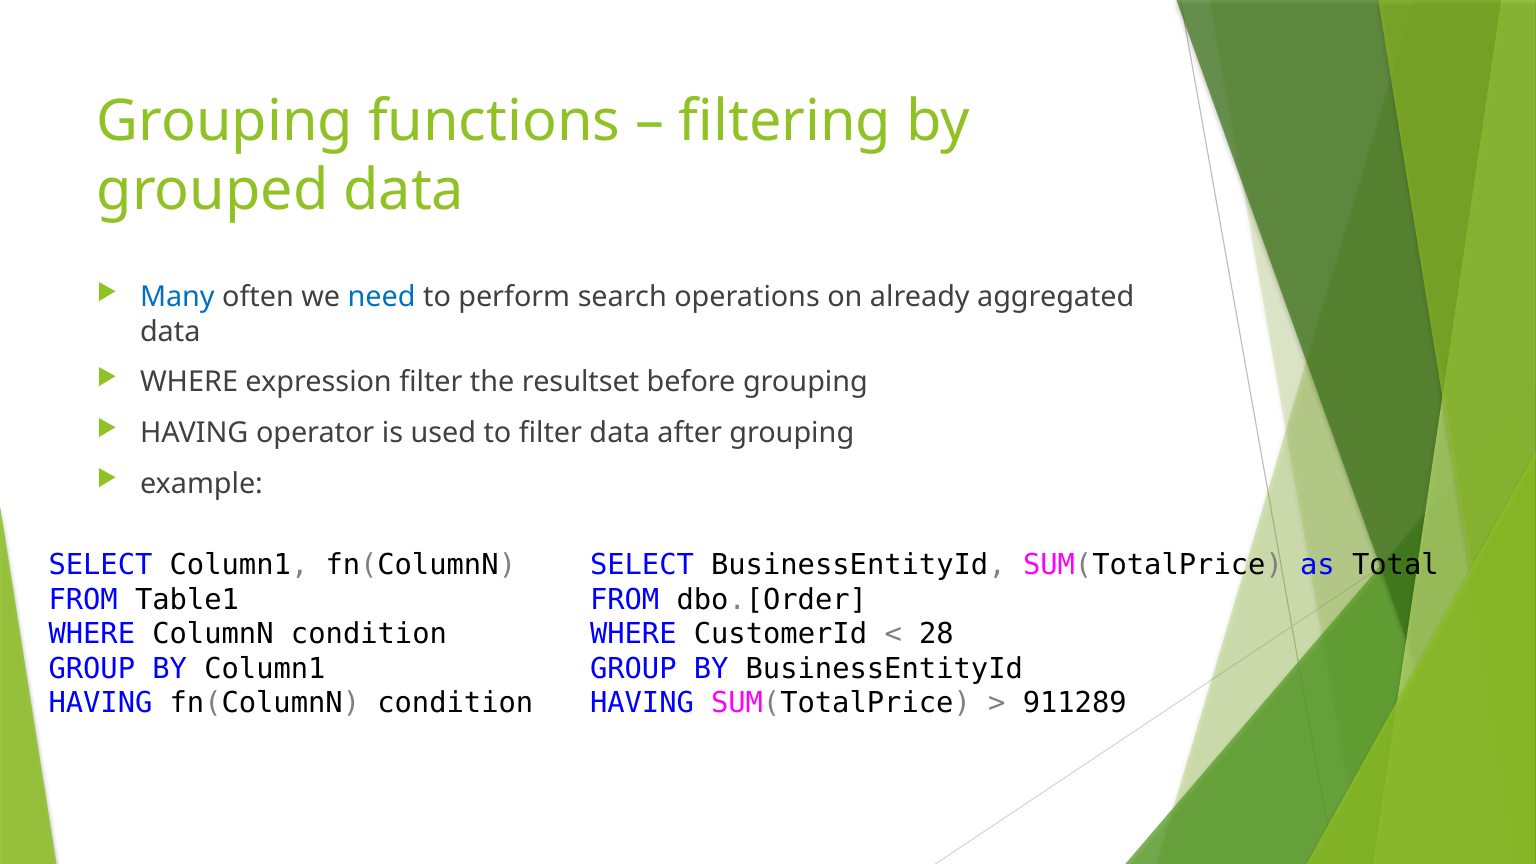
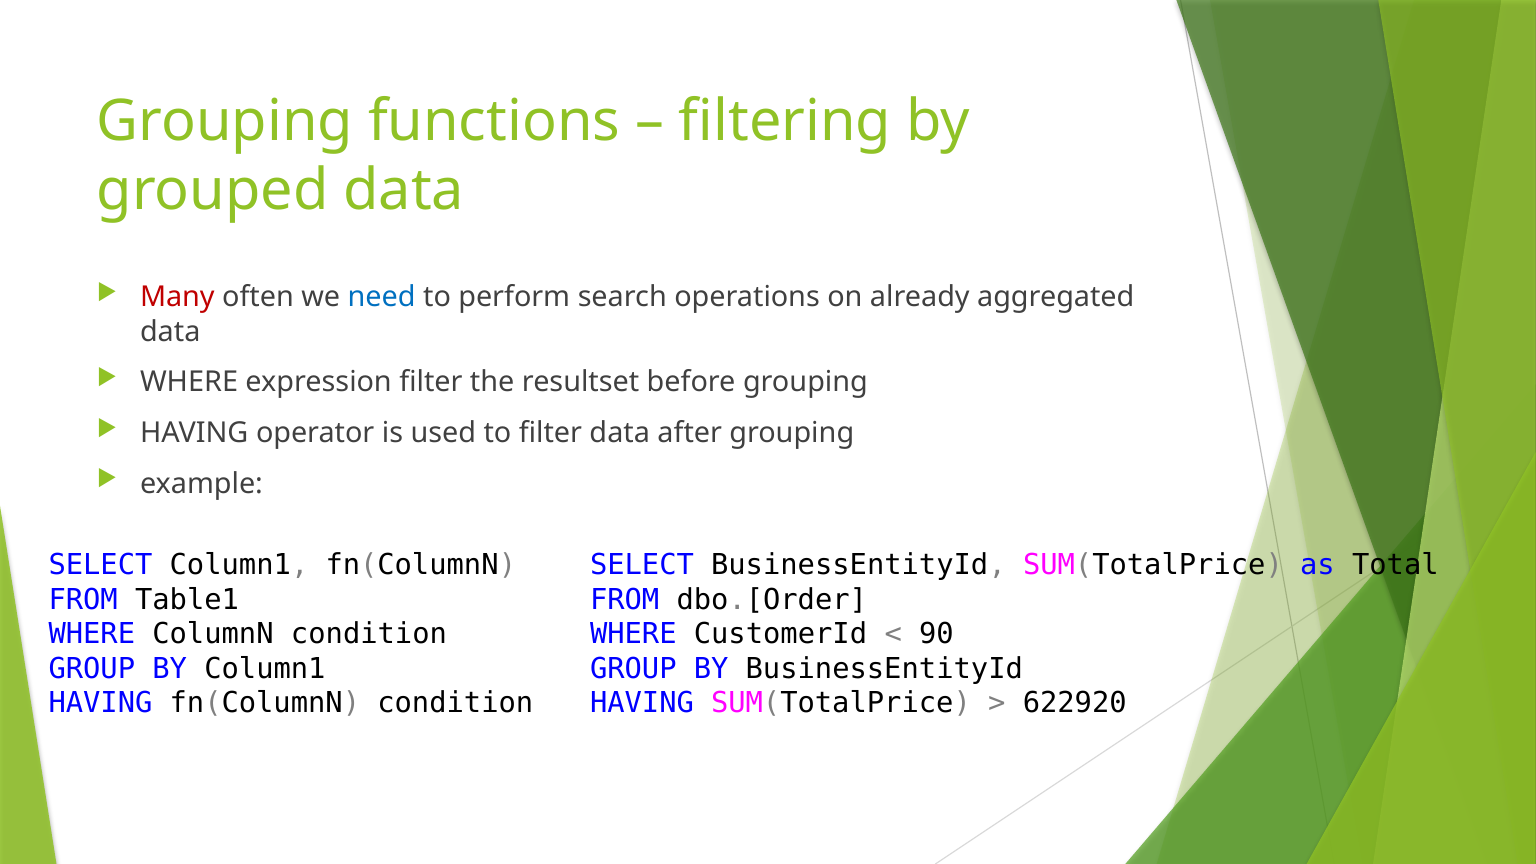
Many colour: blue -> red (177, 297)
28: 28 -> 90 (936, 634)
911289: 911289 -> 622920 (1075, 703)
